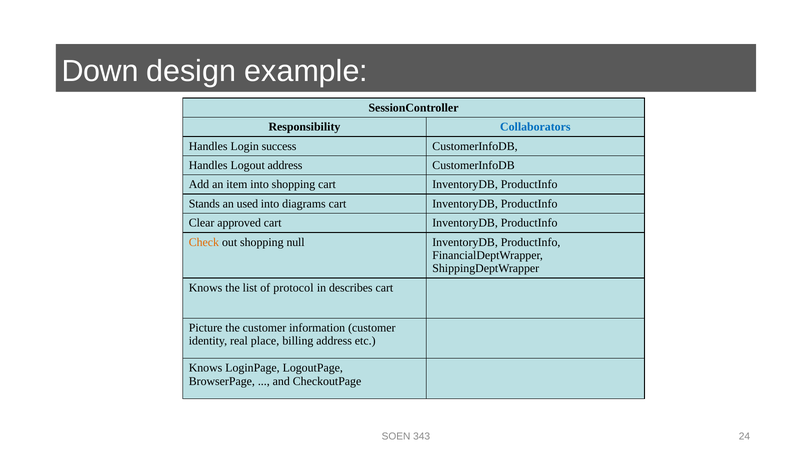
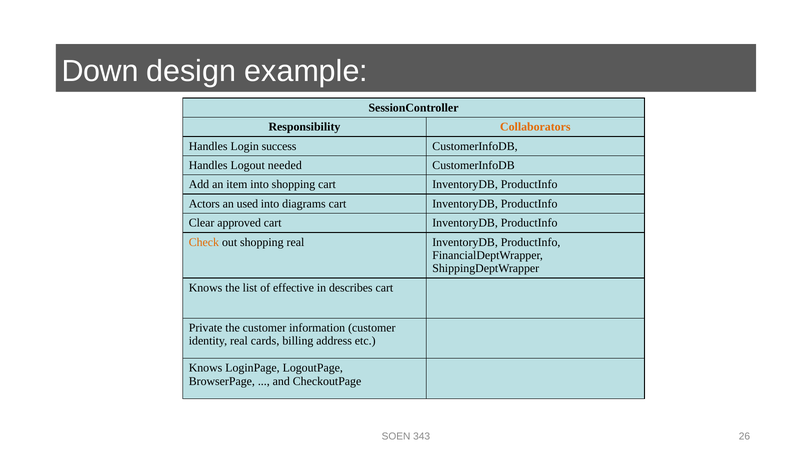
Collaborators colour: blue -> orange (535, 127)
Logout address: address -> needed (285, 165)
Stands: Stands -> Actors (204, 204)
shopping null: null -> real (295, 242)
protocol: protocol -> effective (293, 287)
Picture: Picture -> Private (206, 328)
place: place -> cards (265, 341)
24: 24 -> 26 (744, 436)
